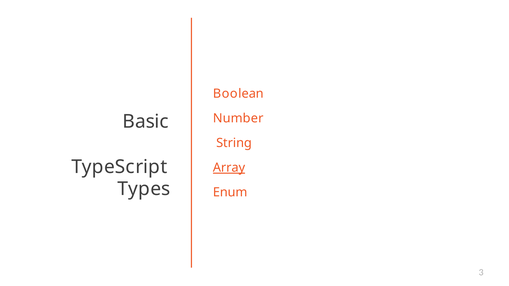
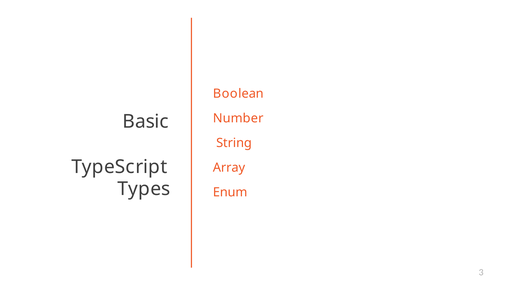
Array underline: present -> none (229, 168)
